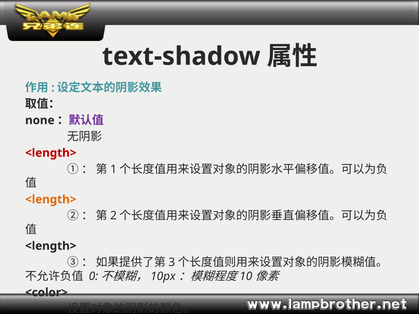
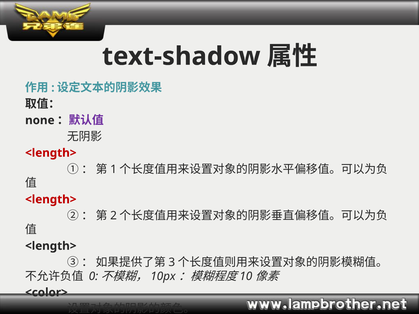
<length> colour: orange -> red (51, 200)
